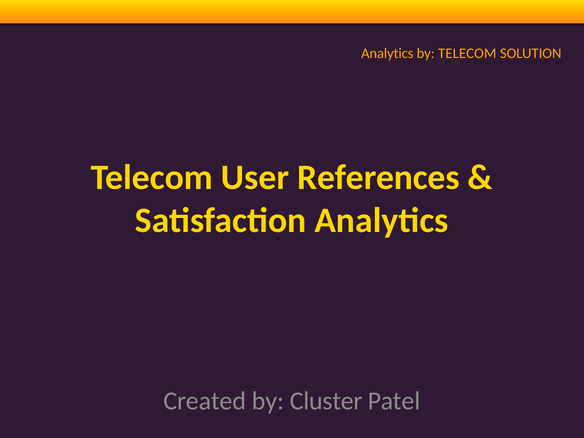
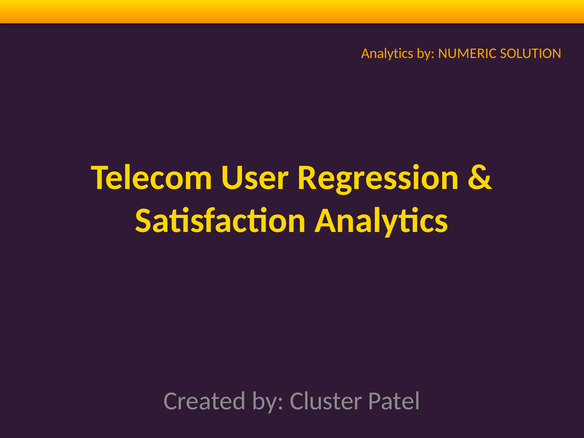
by TELECOM: TELECOM -> NUMERIC (467, 53)
References: References -> Regression (378, 178)
